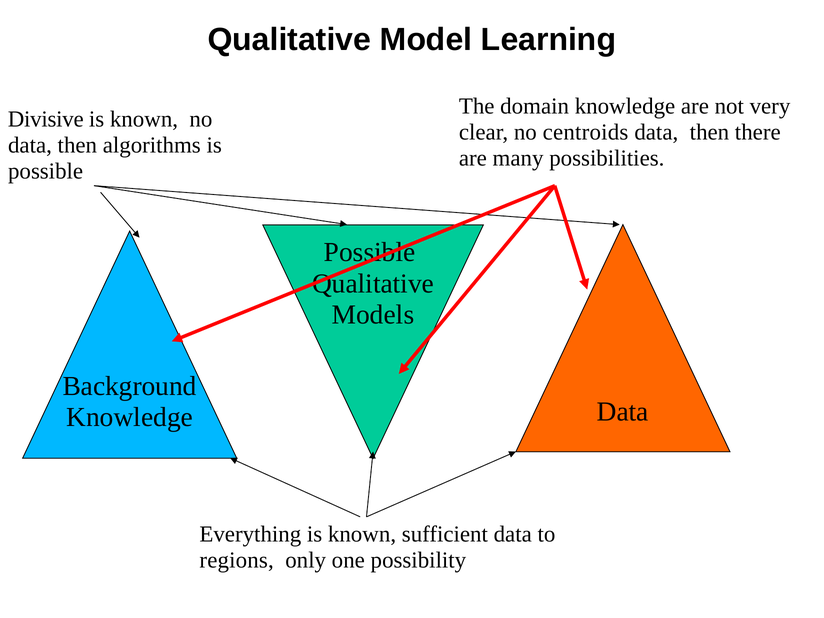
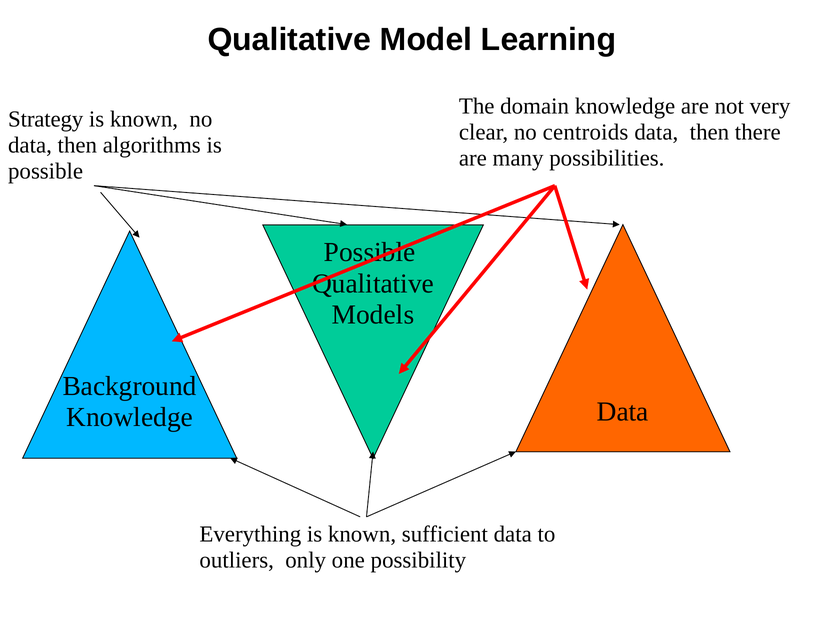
Divisive: Divisive -> Strategy (46, 119)
regions: regions -> outliers (237, 560)
